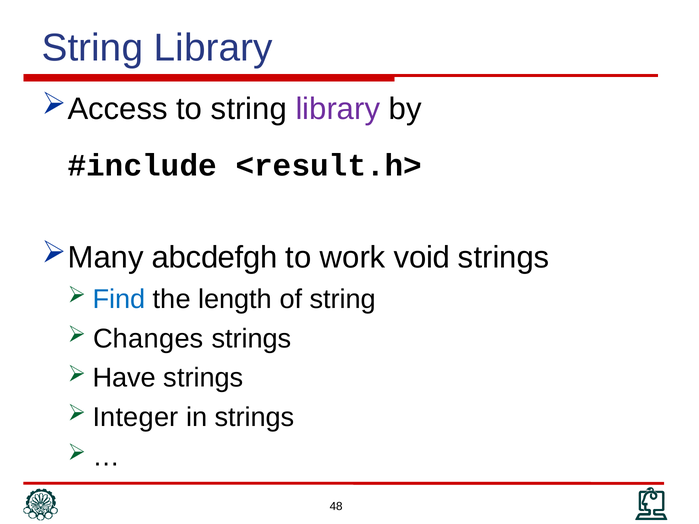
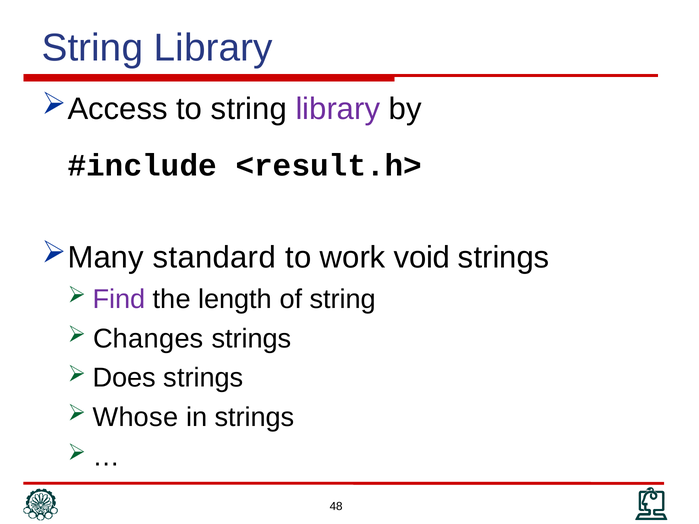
abcdefgh: abcdefgh -> standard (214, 258)
Find colour: blue -> purple (119, 299)
Have: Have -> Does (124, 378)
Integer: Integer -> Whose (135, 418)
